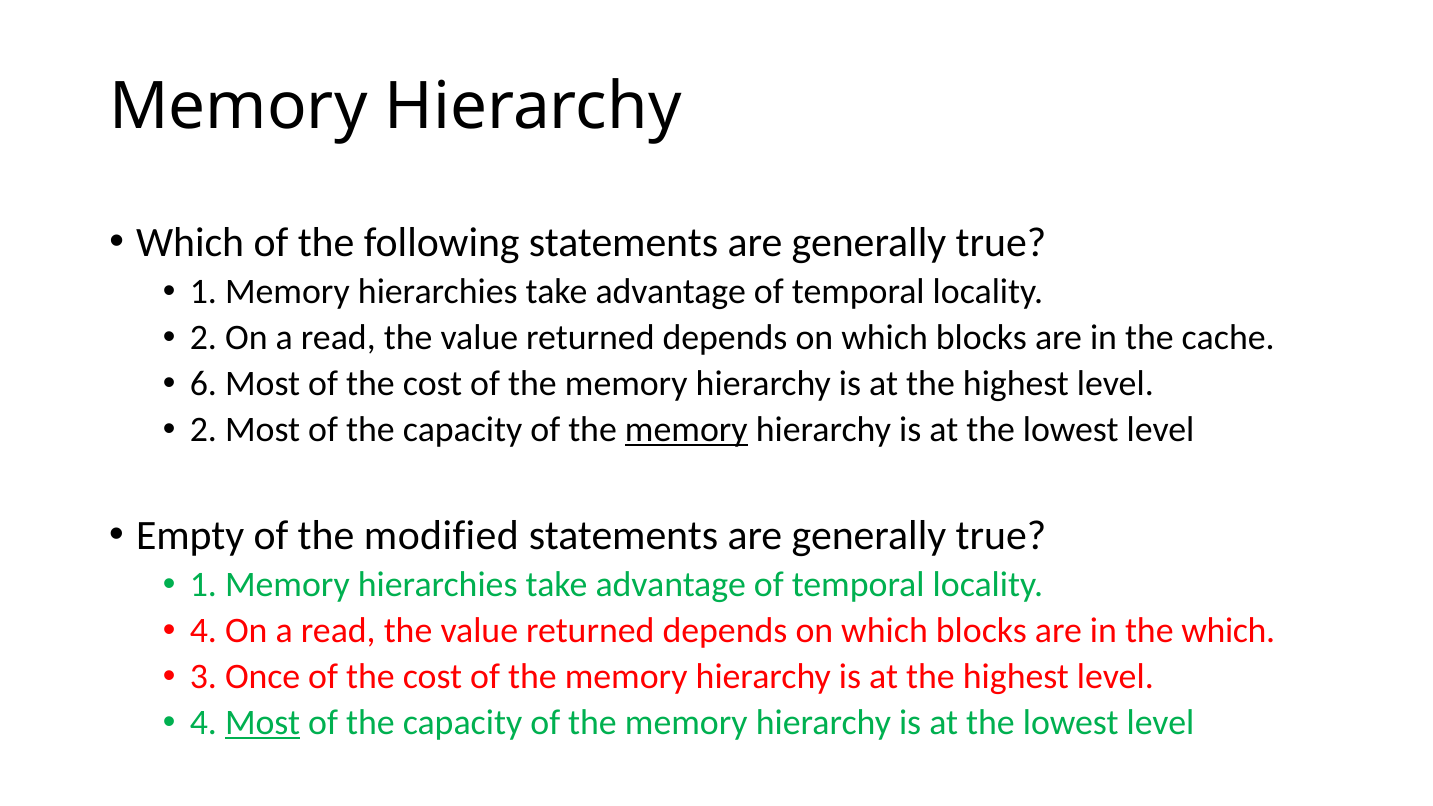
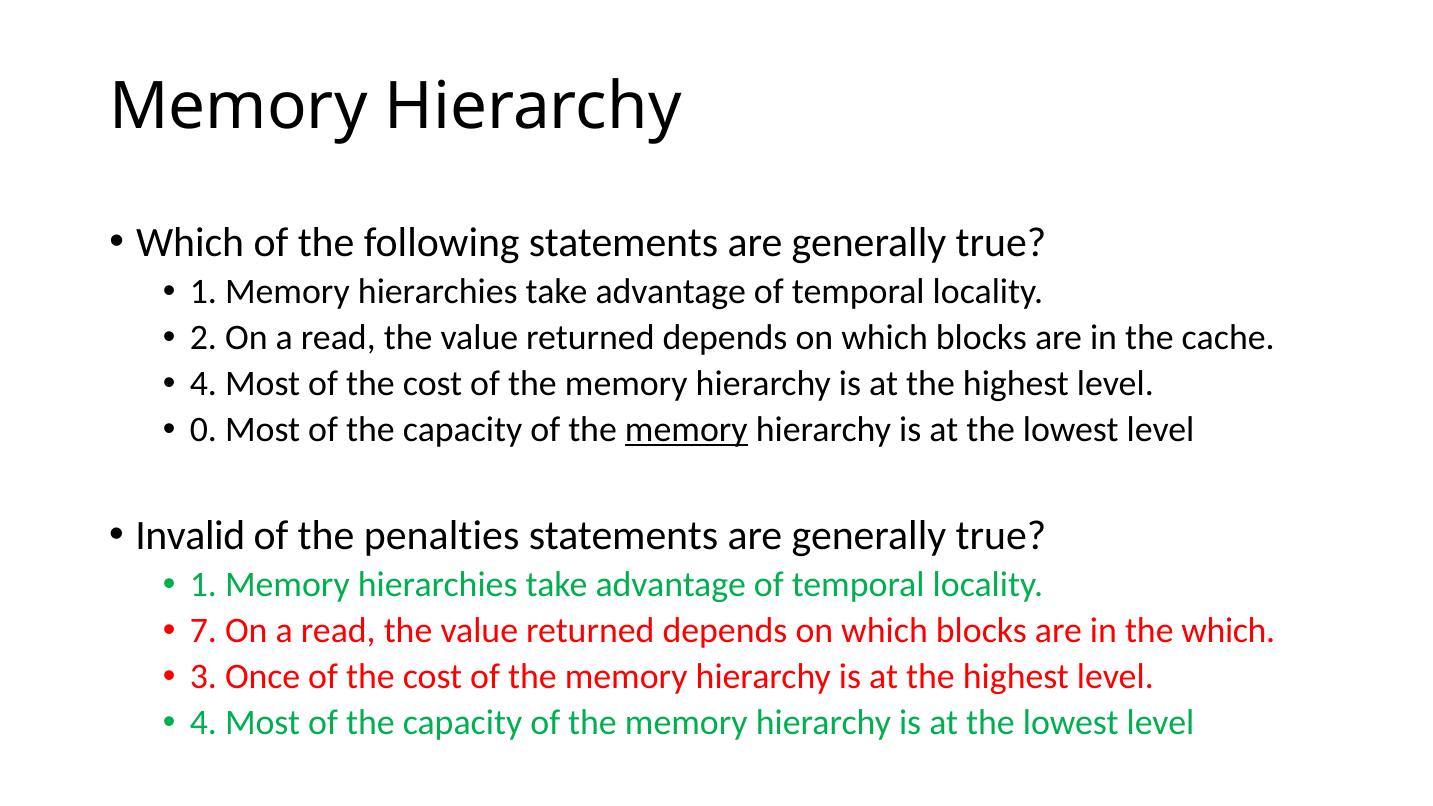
6: 6 -> 4 (203, 384)
2: 2 -> 0 (203, 430)
Empty: Empty -> Invalid (190, 535)
modified: modified -> penalties (442, 535)
4: 4 -> 7 (203, 631)
Most underline: present -> none (263, 723)
